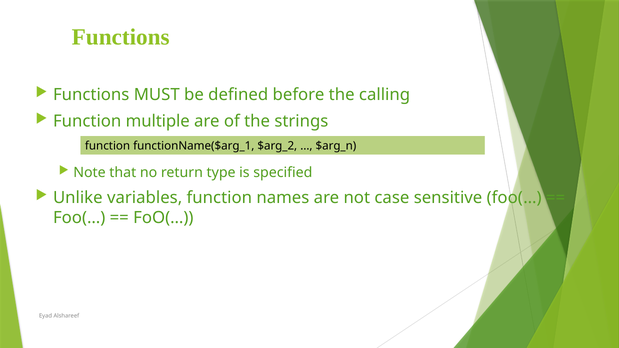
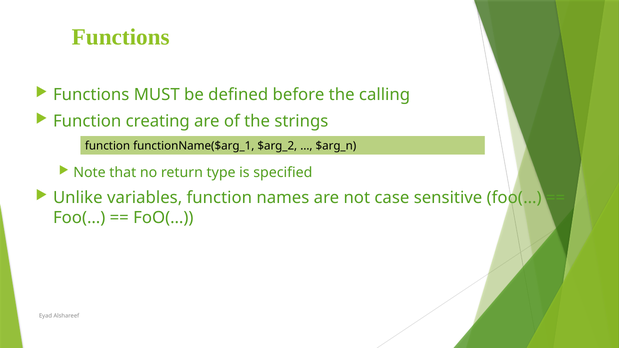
multiple: multiple -> creating (158, 121)
